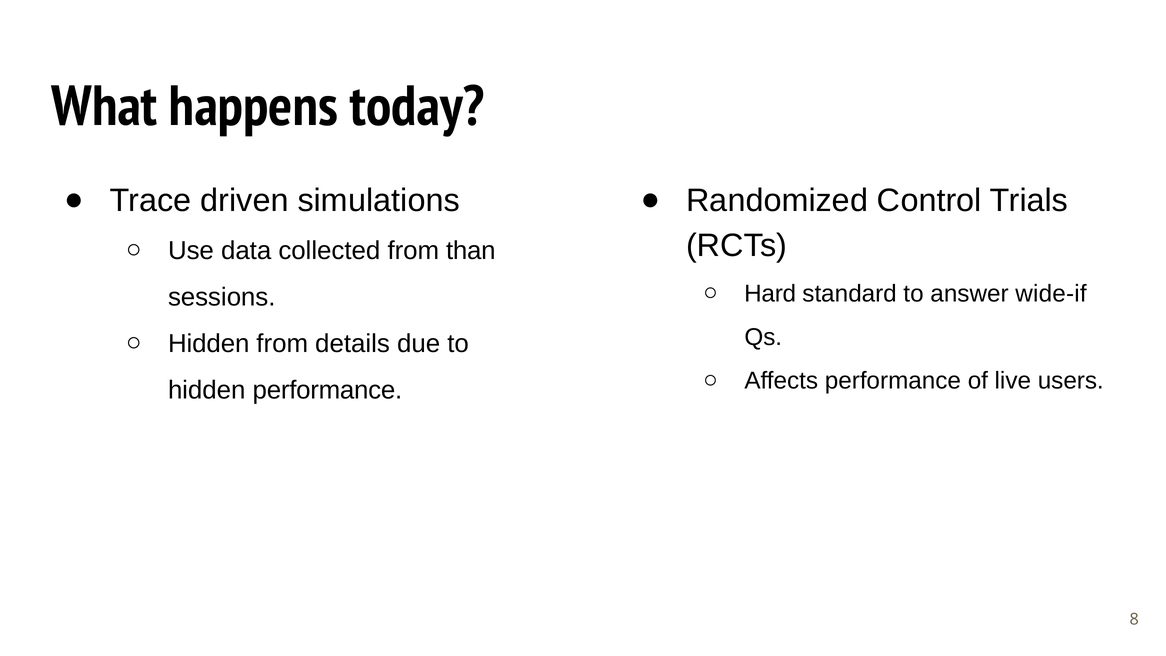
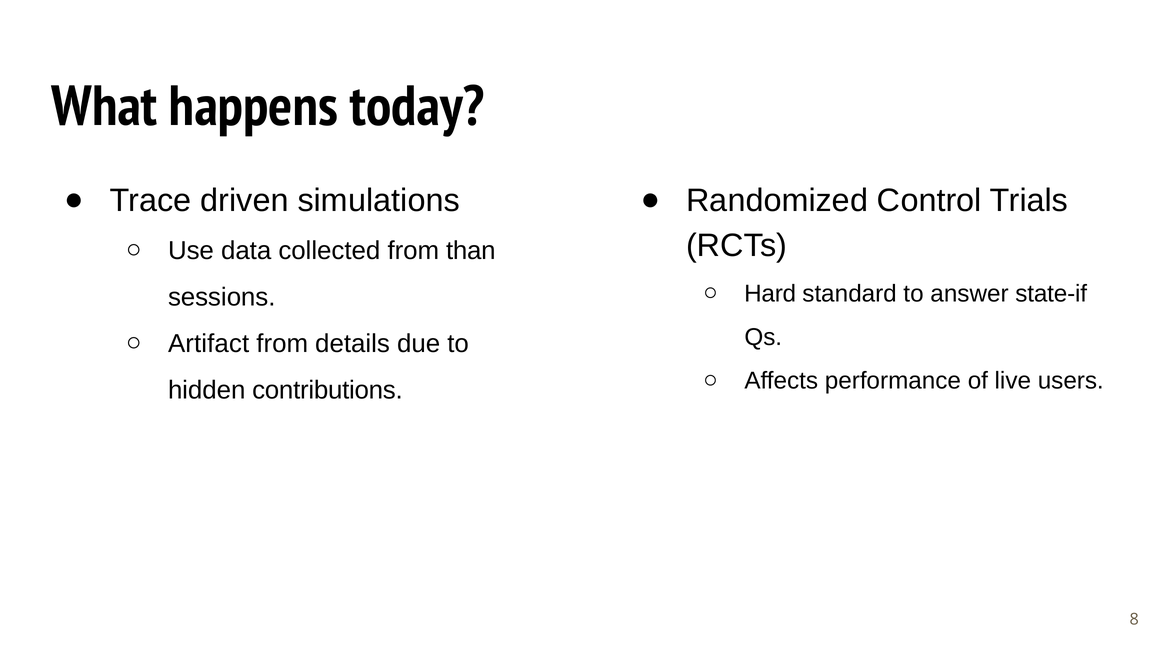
wide-if: wide-if -> state-if (1051, 293)
Hidden: Hidden -> Artifact (209, 344)
hidden performance: performance -> contributions (327, 390)
